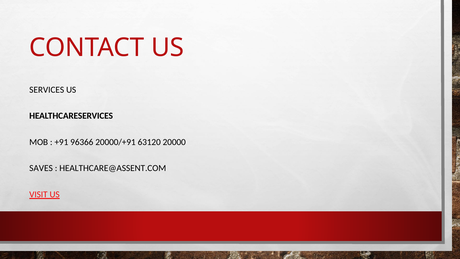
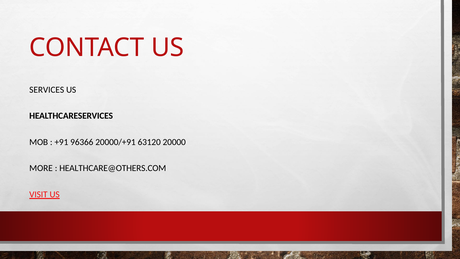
SAVES: SAVES -> MORE (41, 168)
HEALTHCARE@ASSENT.COM: HEALTHCARE@ASSENT.COM -> HEALTHCARE@OTHERS.COM (113, 168)
